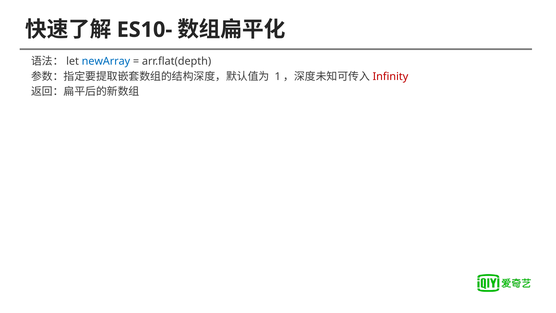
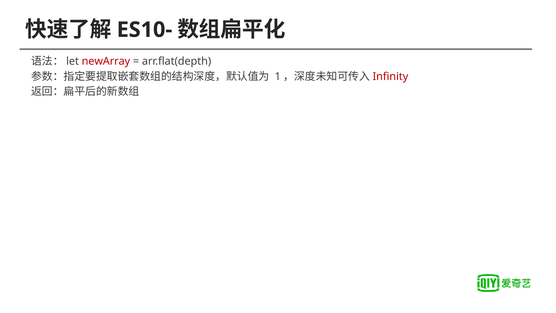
newArray colour: blue -> red (106, 61)
